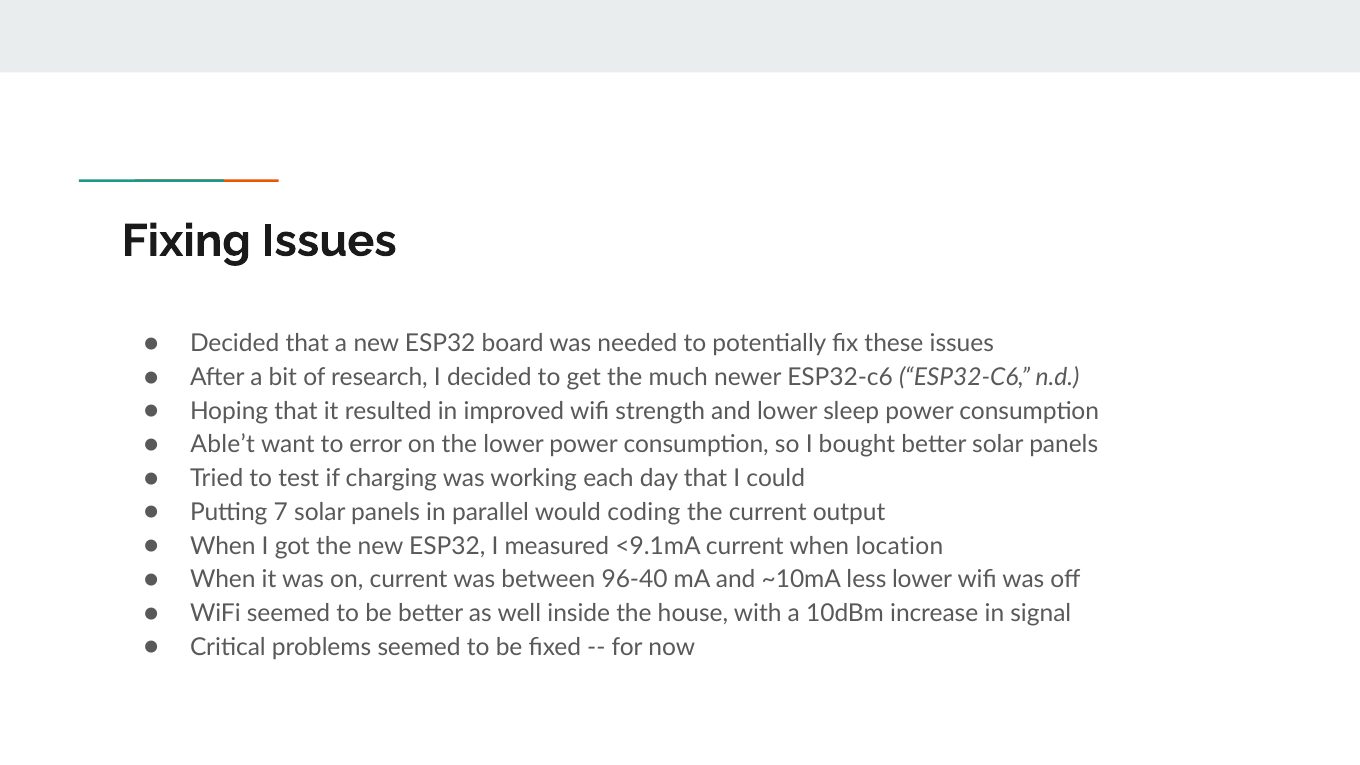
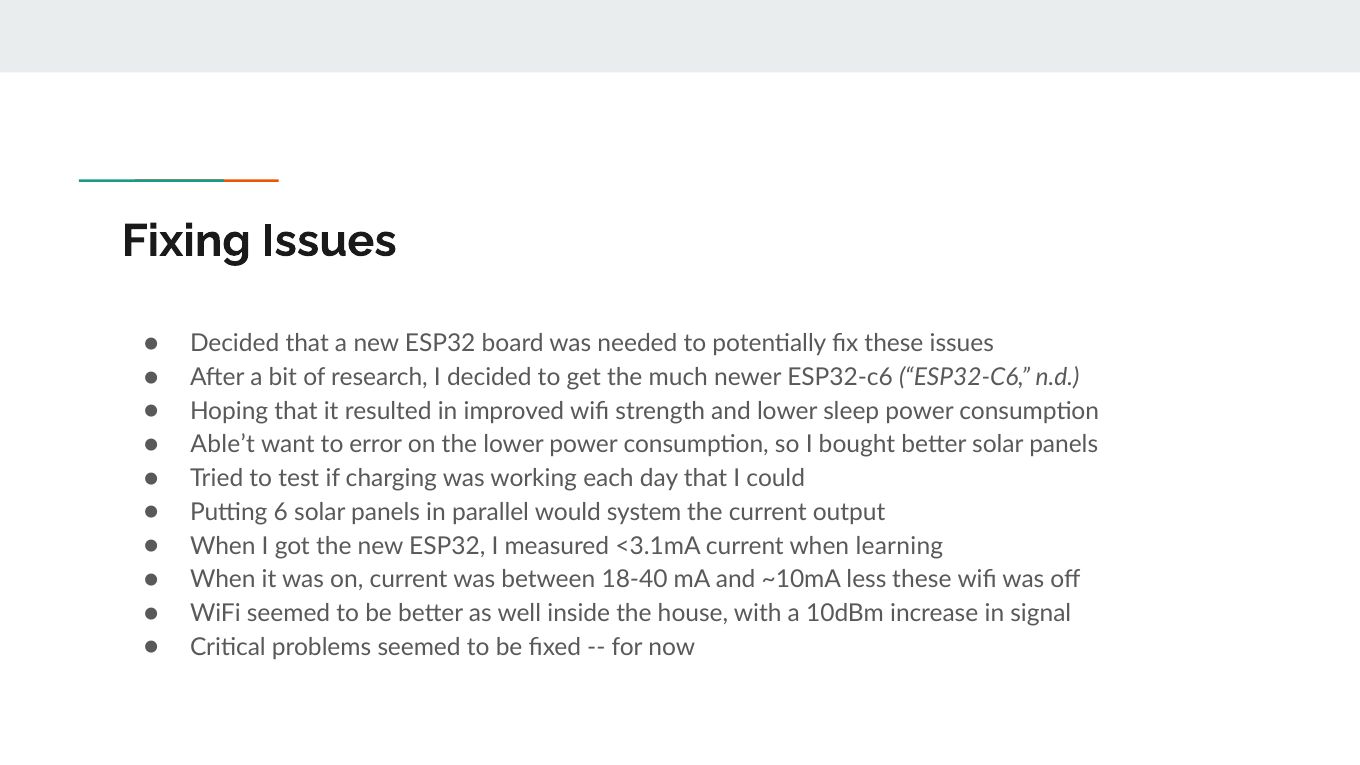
7: 7 -> 6 (281, 512)
coding: coding -> system (644, 512)
<9.1mA: <9.1mA -> <3.1mA (658, 546)
location: location -> learning (899, 546)
96-40: 96-40 -> 18-40 (635, 580)
less lower: lower -> these (922, 580)
